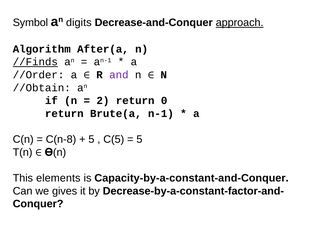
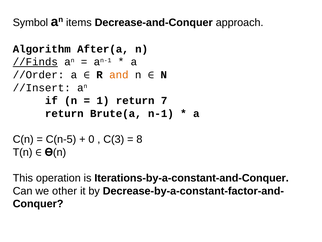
digits: digits -> items (79, 23)
approach underline: present -> none (240, 23)
and colour: purple -> orange (119, 75)
//Obtain: //Obtain -> //Insert (42, 88)
2: 2 -> 1 (103, 100)
0: 0 -> 7 (164, 100)
C(n-8: C(n-8 -> C(n-5 (61, 139)
5: 5 -> 0 (91, 139)
C(5: C(5 -> C(3 (114, 139)
5: 5 -> 8 (139, 139)
elements: elements -> operation (58, 178)
Capacity-by-a-constant-and-Conquer: Capacity-by-a-constant-and-Conquer -> Iterations-by-a-constant-and-Conquer (192, 178)
gives: gives -> other (65, 191)
